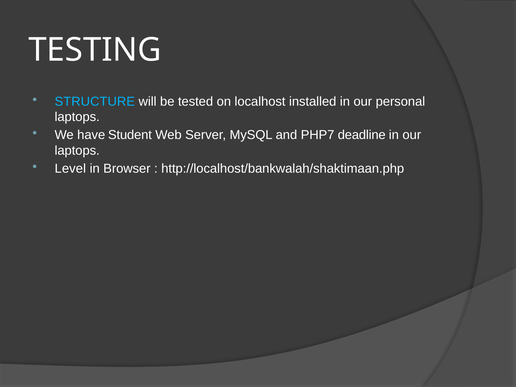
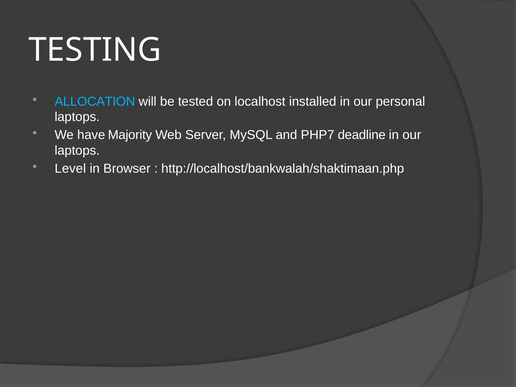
STRUCTURE: STRUCTURE -> ALLOCATION (95, 101)
Student: Student -> Majority (130, 135)
